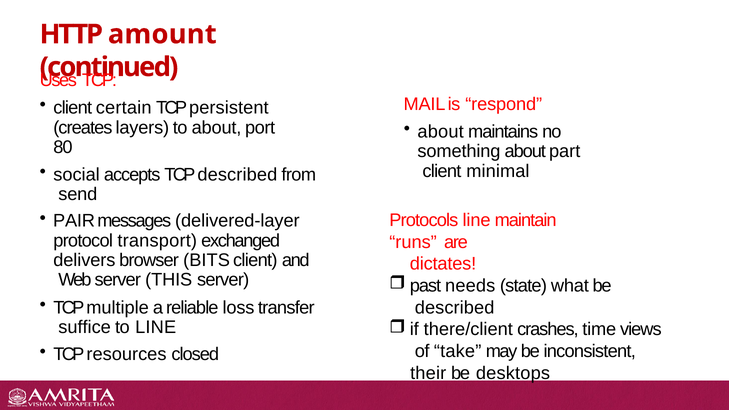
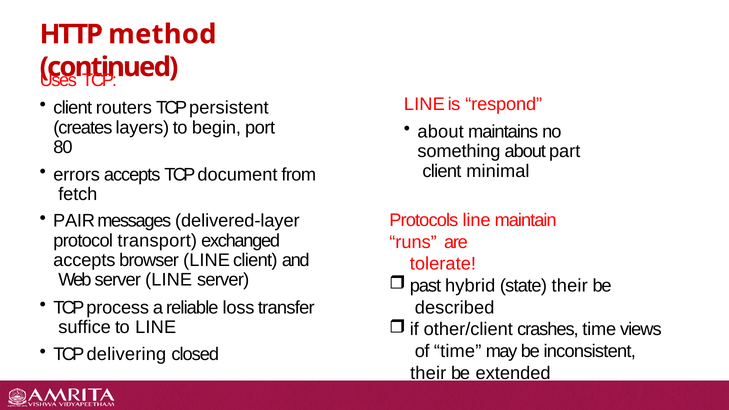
amount: amount -> method (162, 34)
MAIL: MAIL -> LINE (424, 104)
certain: certain -> routers (124, 108)
to about: about -> begin (216, 128)
social: social -> errors (77, 175)
TCP described: described -> document (237, 175)
send: send -> fetch (78, 194)
delivers: delivers -> accepts (84, 260)
browser BITS: BITS -> LINE (207, 260)
dictates: dictates -> tolerate (443, 264)
server THIS: THIS -> LINE (169, 280)
needs: needs -> hybrid (470, 286)
state what: what -> their (570, 286)
multiple: multiple -> process (118, 308)
there/client: there/client -> other/client (468, 330)
of take: take -> time (458, 351)
resources: resources -> delivering (126, 355)
desktops: desktops -> extended (513, 373)
